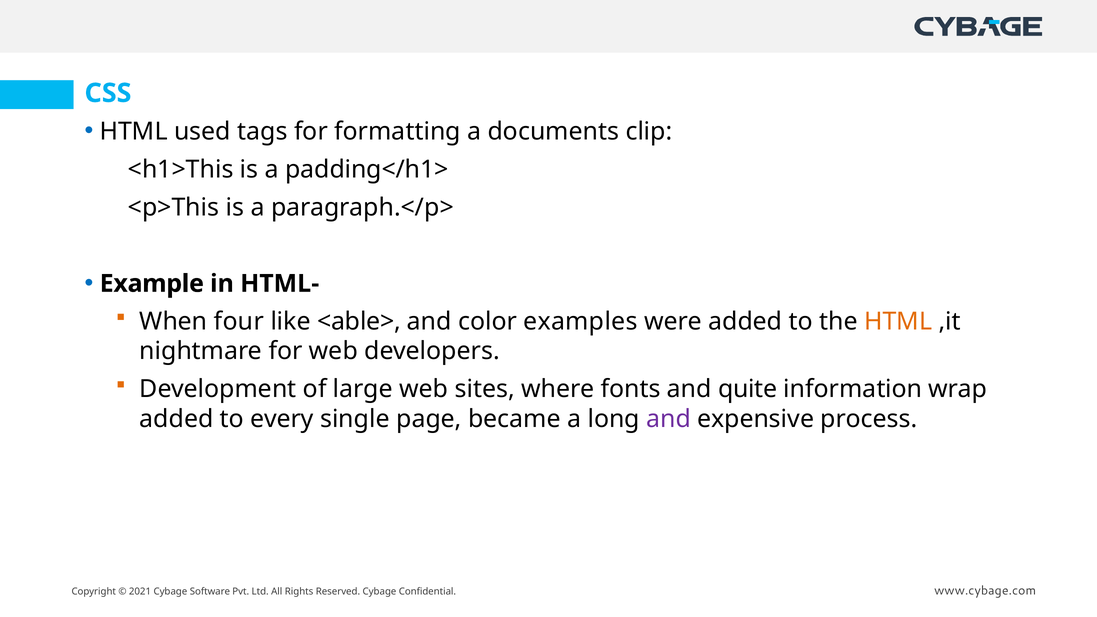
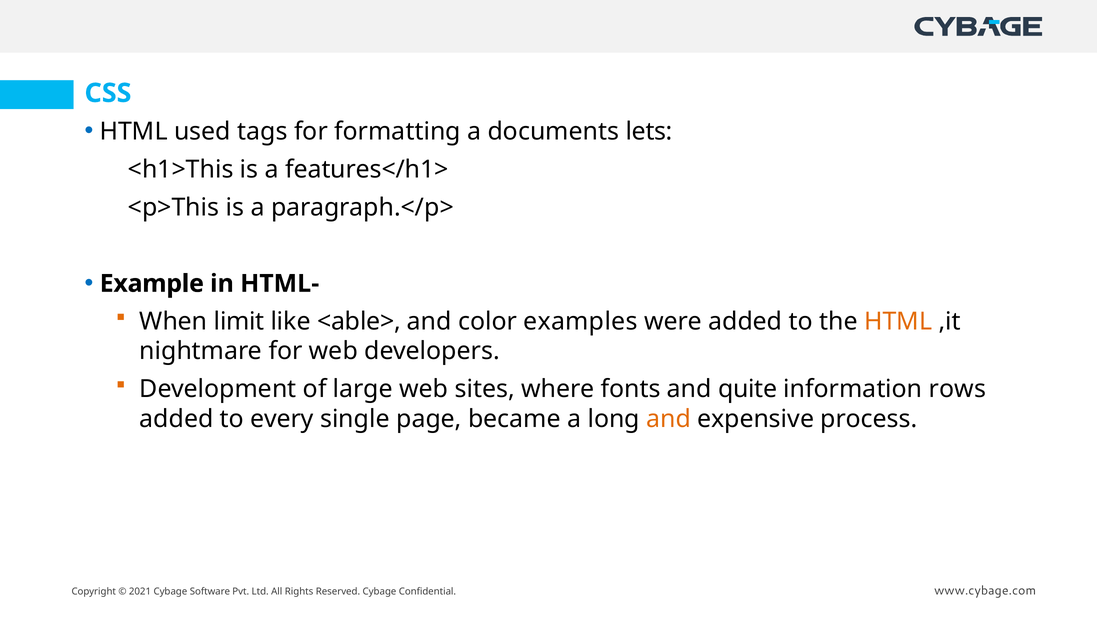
clip: clip -> lets (649, 131)
padding</h1>: padding</h1> -> features</h1> (367, 169)
four: four -> limit (239, 321)
wrap: wrap -> rows (957, 389)
and colour: purple -> orange (669, 419)
